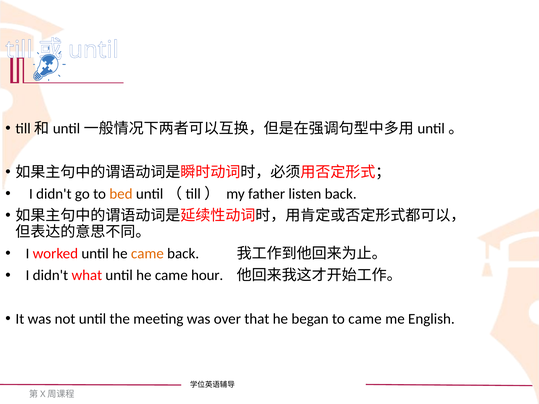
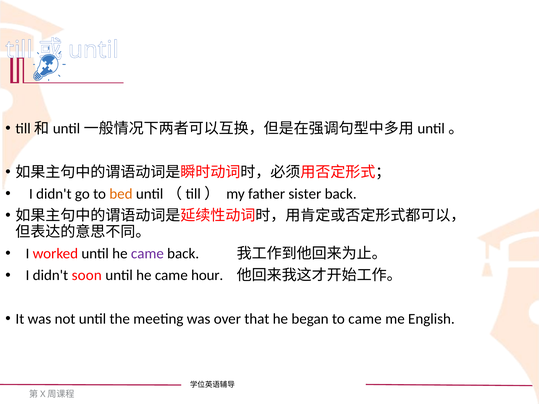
listen: listen -> sister (305, 194)
came colour: orange -> purple (147, 254)
what: what -> soon (87, 276)
